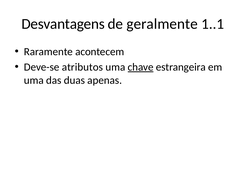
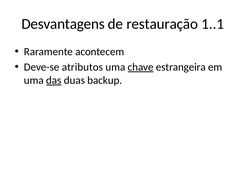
geralmente: geralmente -> restauração (162, 24)
das underline: none -> present (54, 80)
apenas: apenas -> backup (105, 80)
